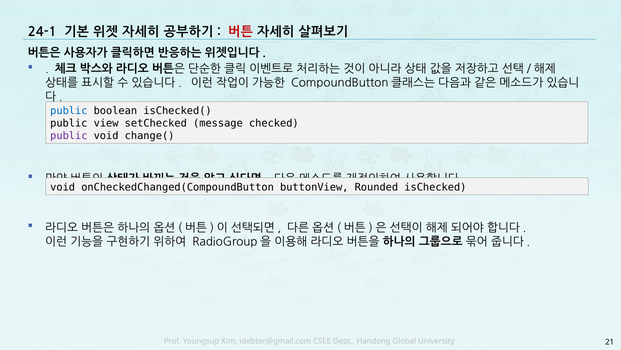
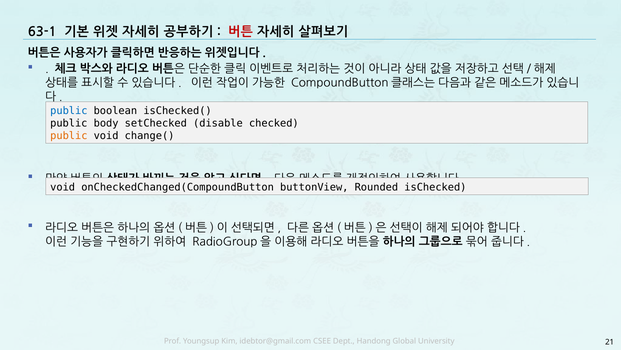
24-1: 24-1 -> 63-1 (42, 32)
view: view -> body (106, 123)
message: message -> disable (218, 123)
public colour: purple -> orange (69, 135)
